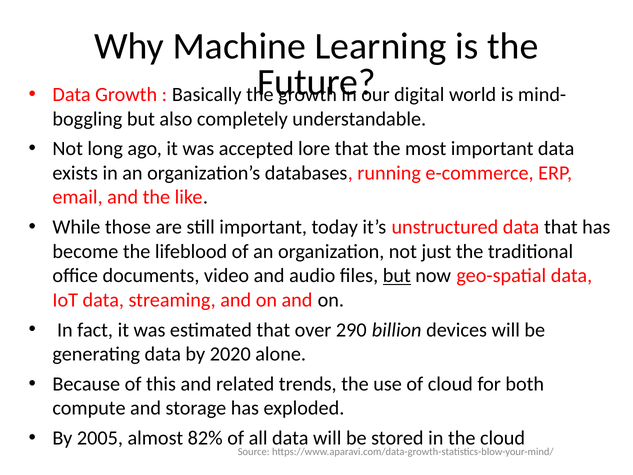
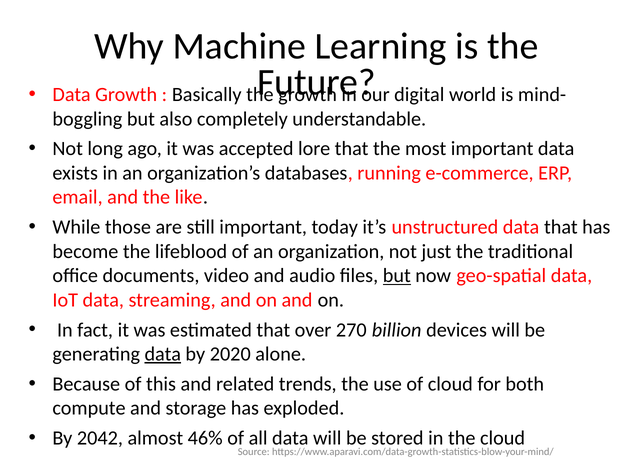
290: 290 -> 270 (351, 330)
data underline: none -> present (163, 354)
2005: 2005 -> 2042 (100, 438)
82%: 82% -> 46% (205, 438)
